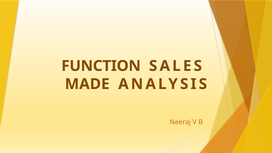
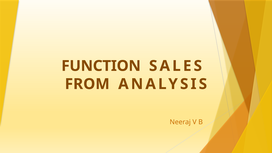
MADE: MADE -> FROM (87, 84)
